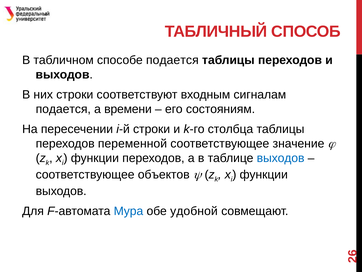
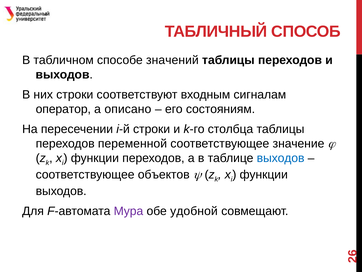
способе подается: подается -> значений (172, 60)
подается: подается -> оператор (63, 109)
времени: времени -> описано (128, 109)
Мура colour: blue -> purple (128, 211)
